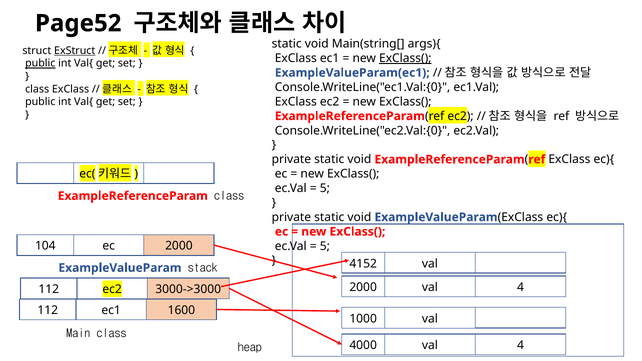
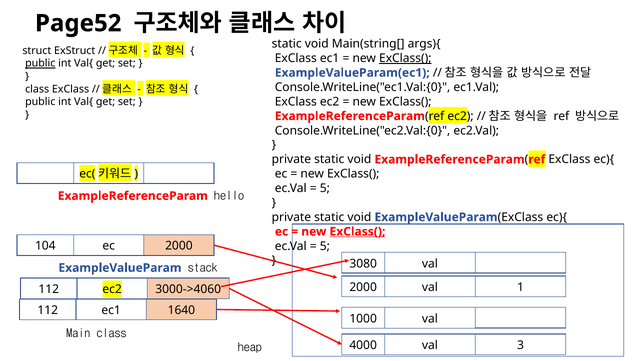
ExStruct underline: present -> none (75, 51)
ExampleReferenceParam class: class -> hello (229, 196)
ExClass( underline: none -> present (357, 232)
4152: 4152 -> 3080 (363, 264)
2000 4: 4 -> 1 (521, 287)
3000->3000: 3000->3000 -> 3000->4060 (188, 289)
1600: 1600 -> 1640 (181, 310)
4000 4: 4 -> 3 (521, 345)
